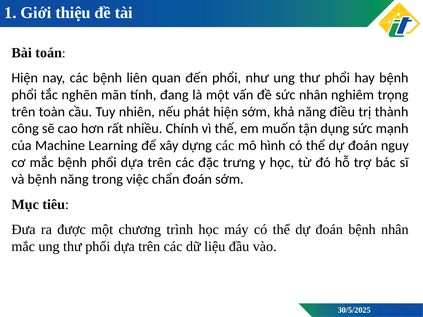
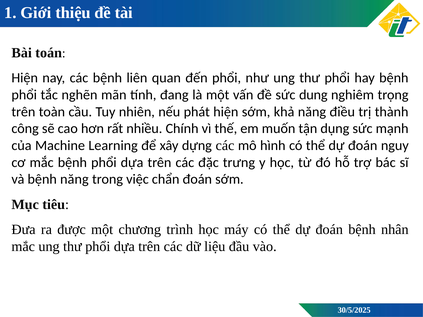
sức nhân: nhân -> dung (313, 95)
